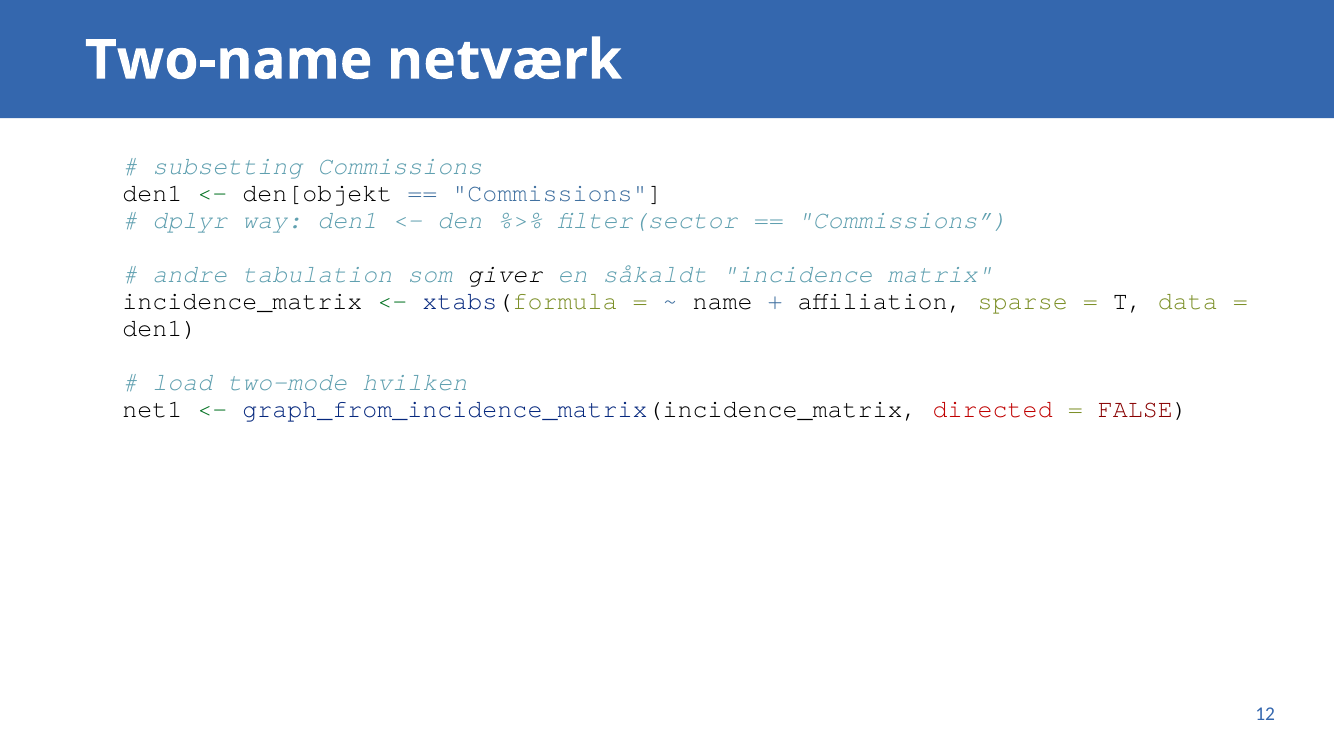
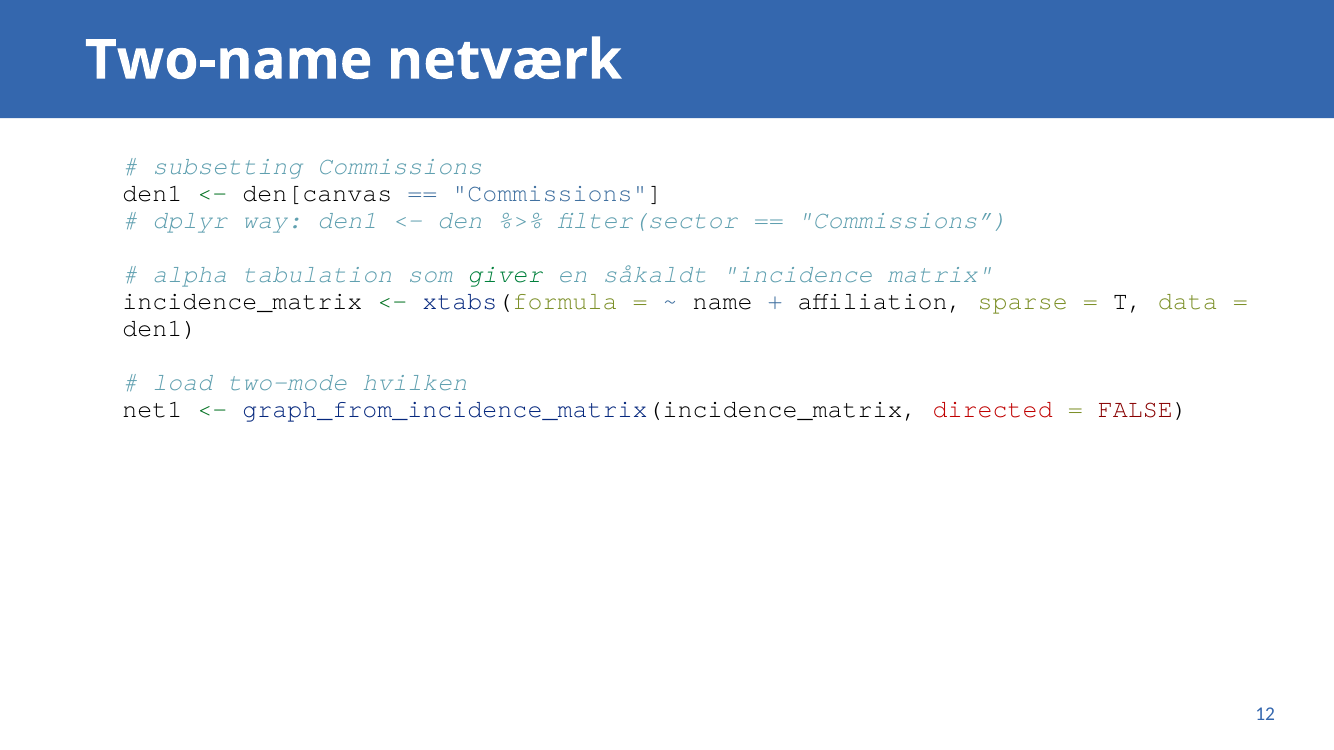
den[objekt: den[objekt -> den[canvas (317, 193)
andre: andre -> alpha (190, 274)
giver colour: black -> green (505, 274)
